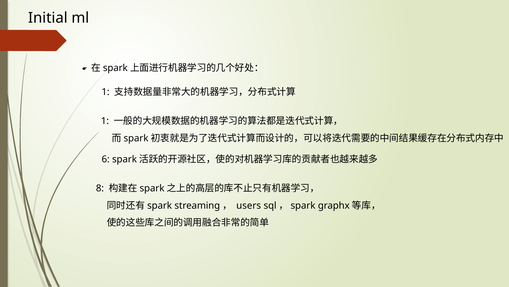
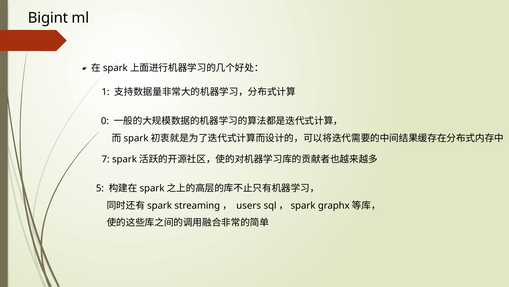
Initial: Initial -> Bigint (48, 18)
1: 1 -> 0 (105, 121)
6: 6 -> 7 (106, 159)
8: 8 -> 5 (100, 188)
